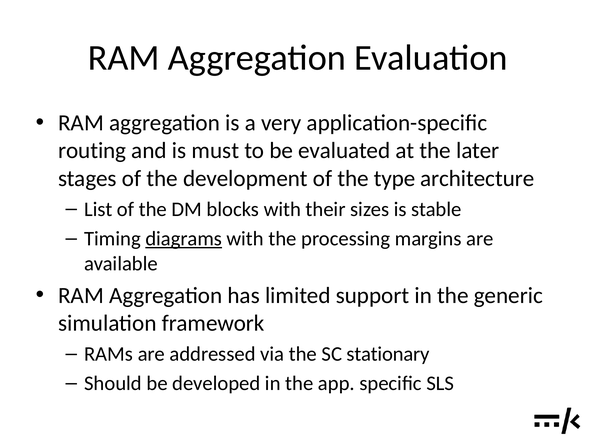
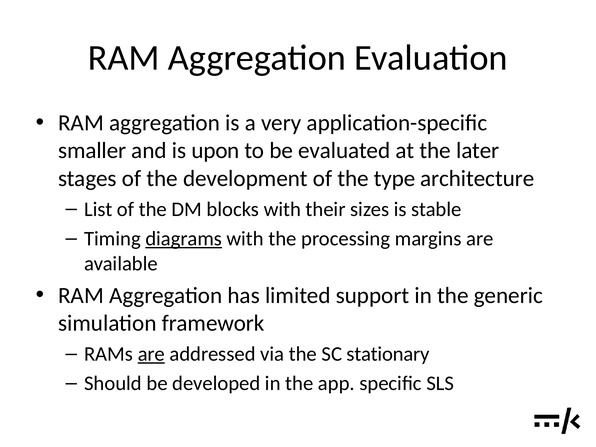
routing: routing -> smaller (92, 151)
must: must -> upon (215, 151)
are underline: none -> present (151, 354)
